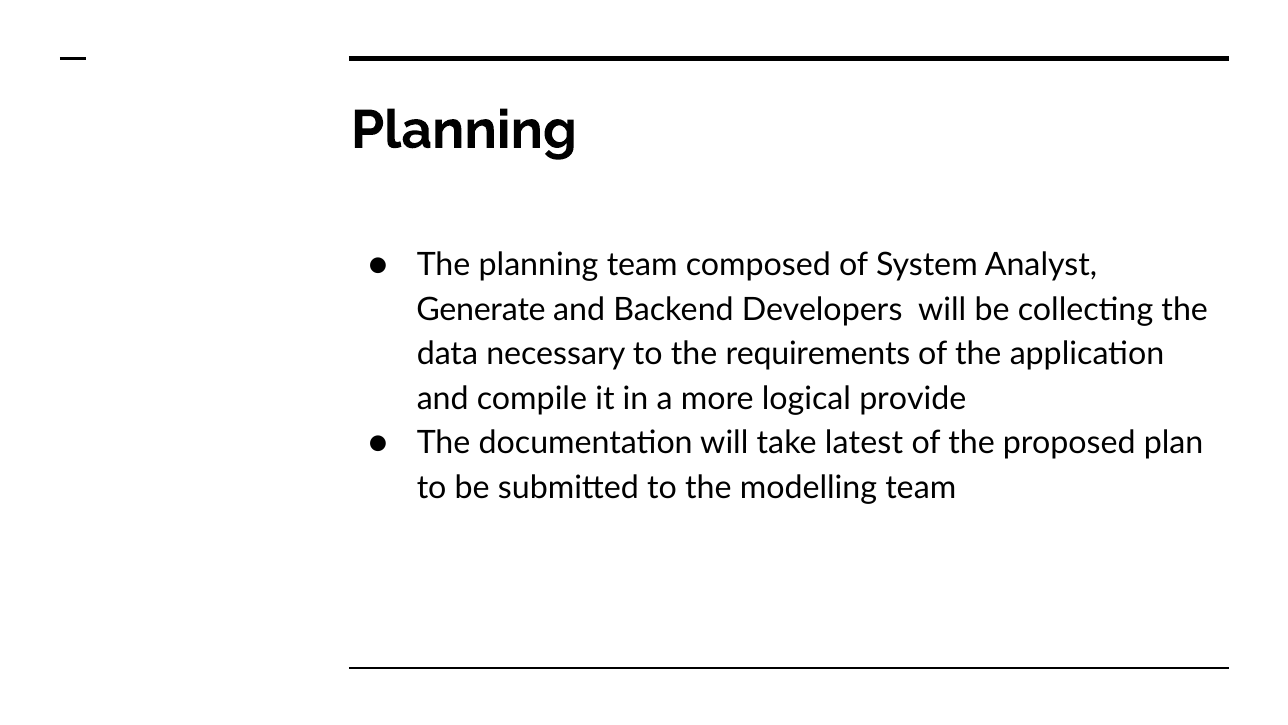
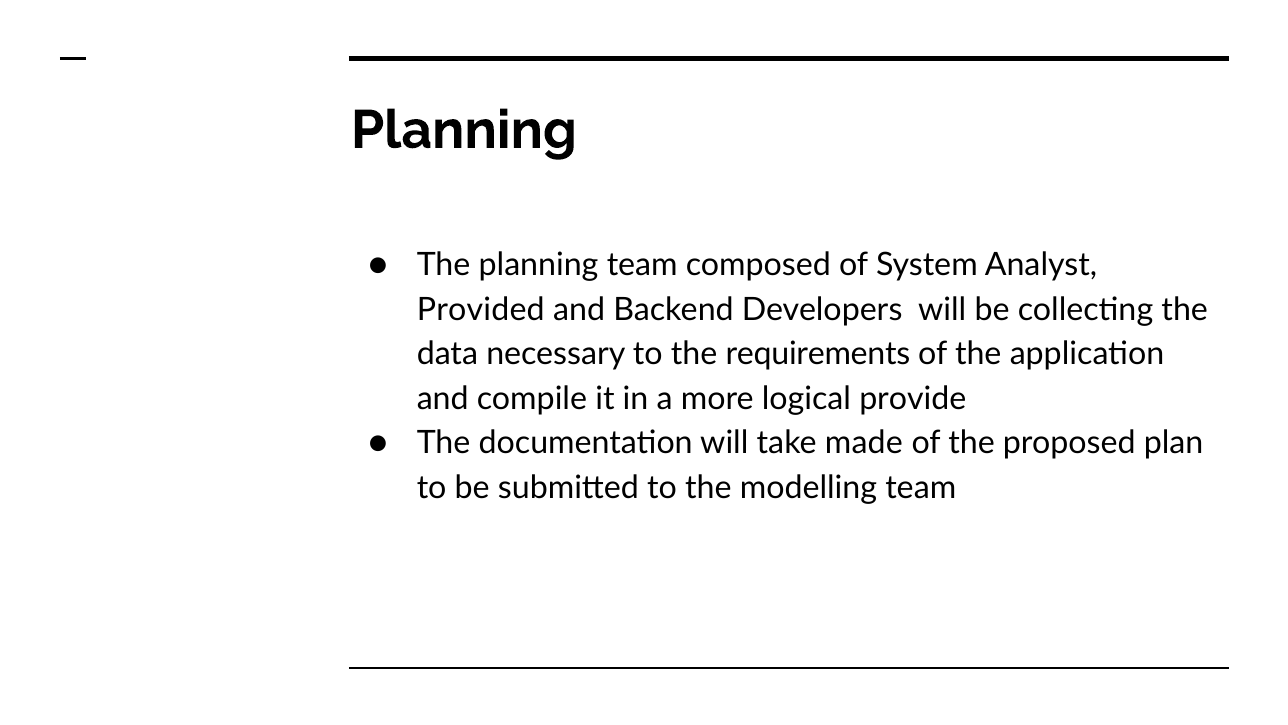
Generate: Generate -> Provided (481, 309)
latest: latest -> made (864, 443)
